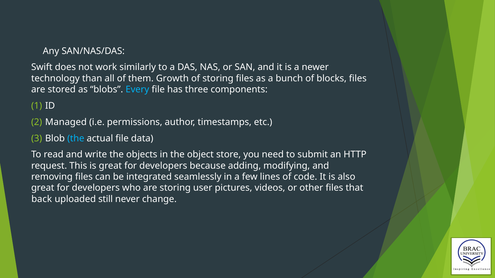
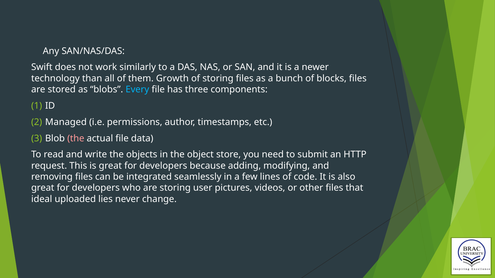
the colour: light blue -> pink (76, 138)
back: back -> ideal (42, 199)
still: still -> lies (106, 199)
